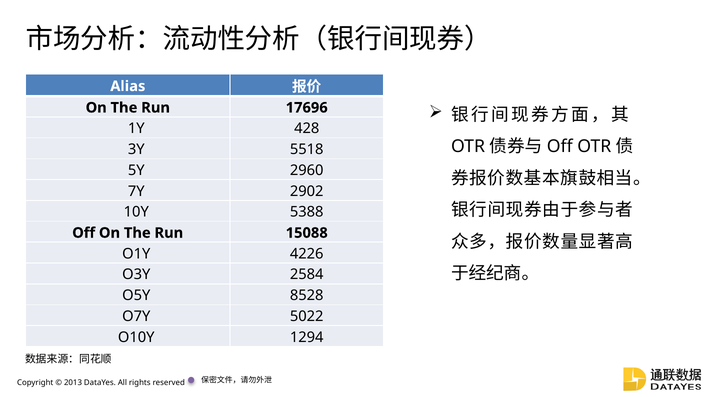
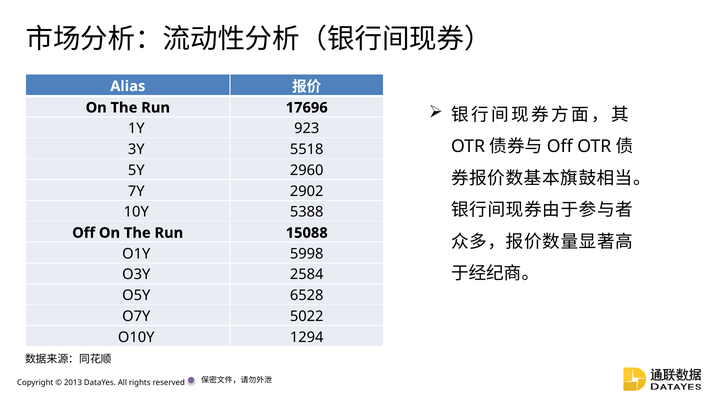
428: 428 -> 923 (307, 129)
4226: 4226 -> 5998 (307, 254)
8528: 8528 -> 6528 (307, 296)
